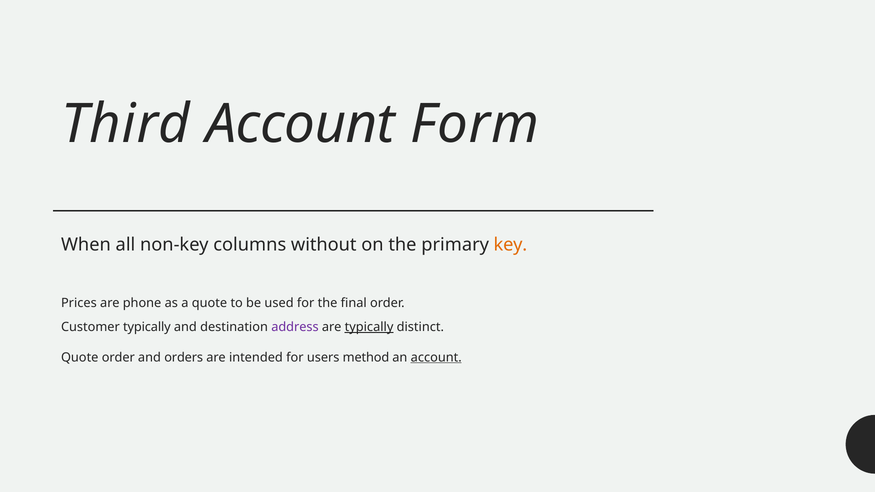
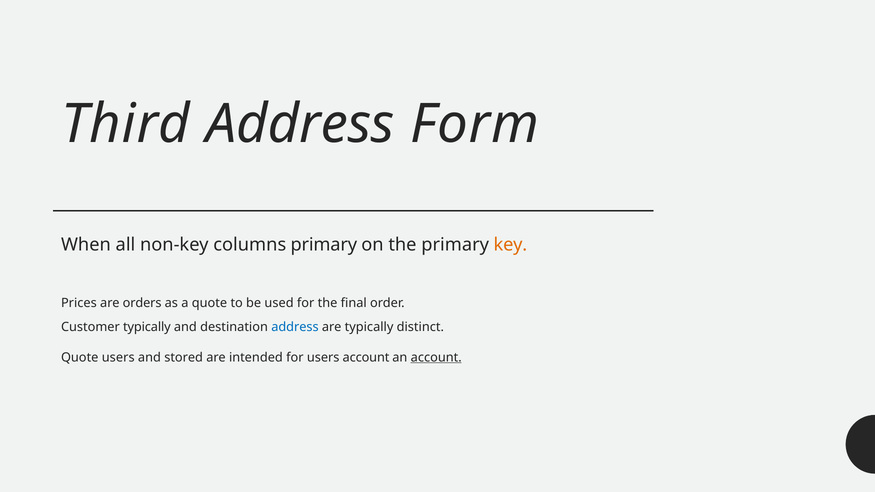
Third Account: Account -> Address (300, 124)
columns without: without -> primary (324, 245)
phone: phone -> orders (142, 303)
address colour: purple -> blue (295, 327)
typically underline: present -> none (369, 327)
Quote order: order -> users (118, 357)
orders: orders -> stored (184, 357)
users method: method -> account (366, 357)
